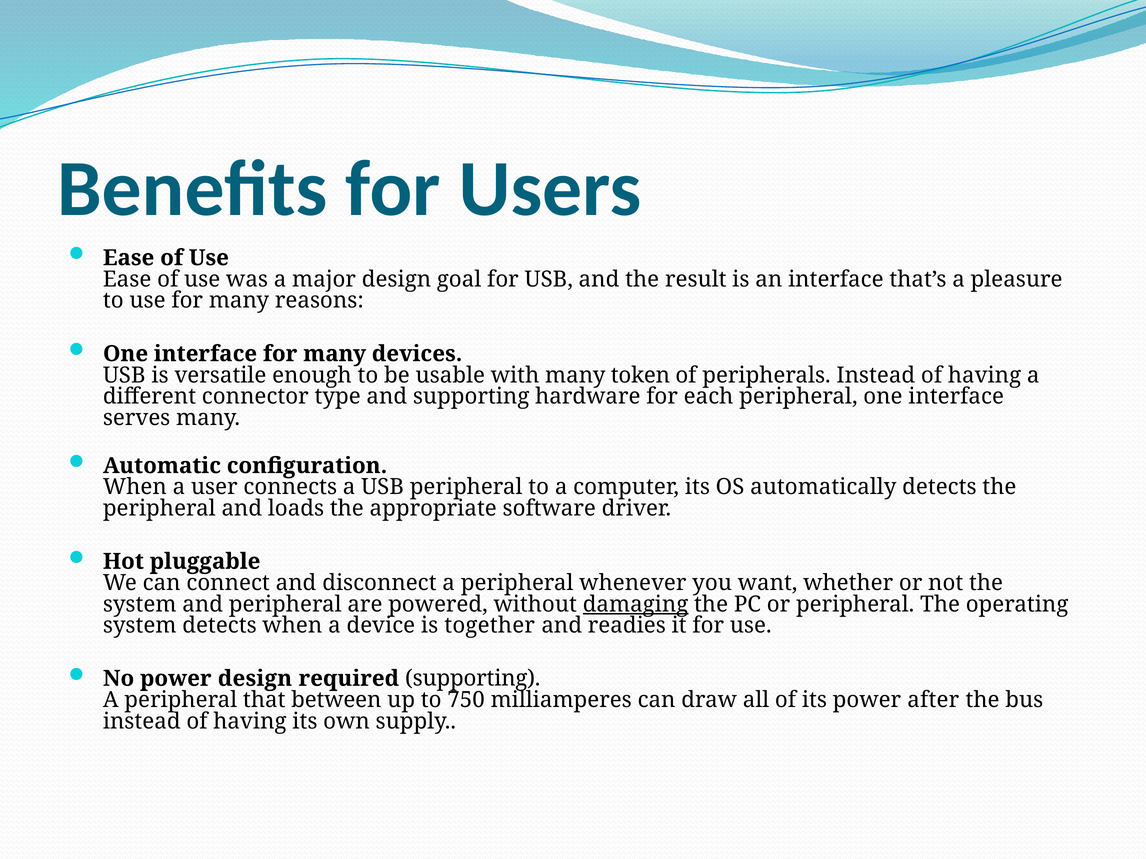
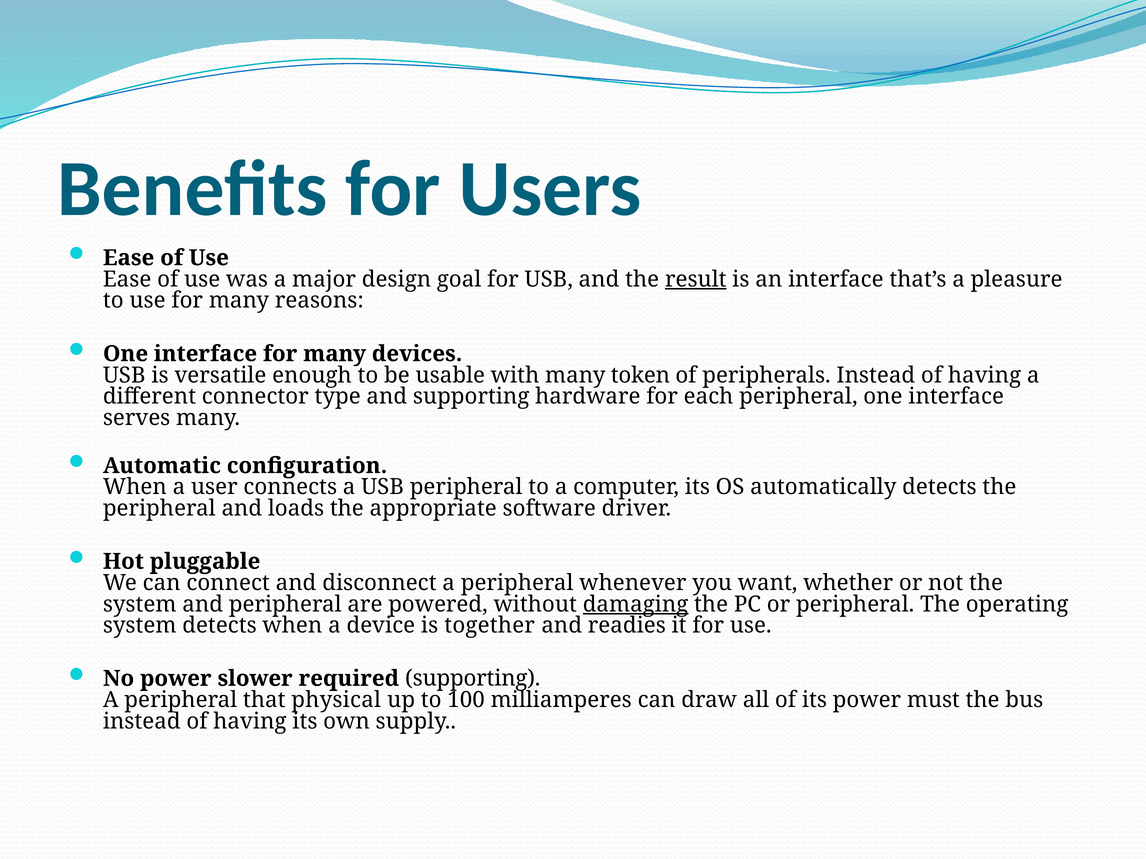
result underline: none -> present (696, 279)
power design: design -> slower (255, 679)
between: between -> physical (336, 700)
750: 750 -> 100 (466, 700)
after: after -> must (933, 700)
